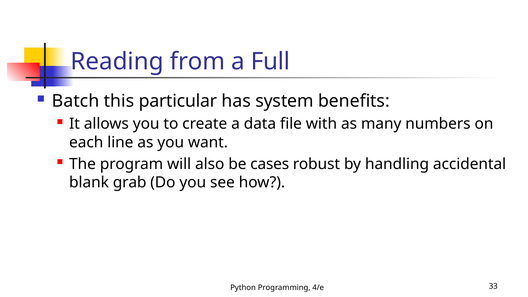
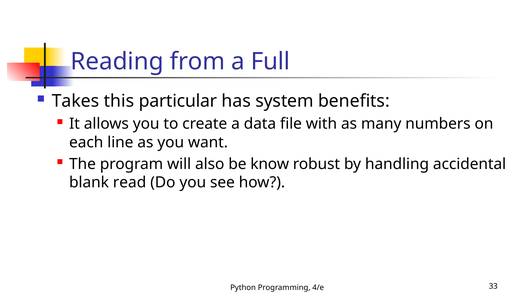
Batch: Batch -> Takes (76, 101)
cases: cases -> know (270, 164)
grab: grab -> read (130, 182)
